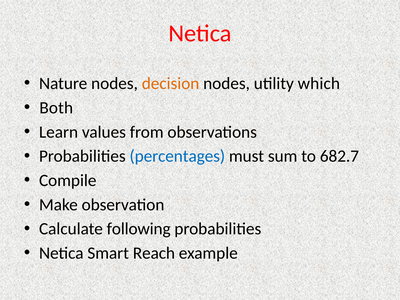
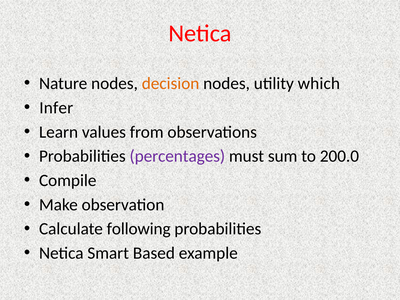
Both: Both -> Infer (56, 108)
percentages colour: blue -> purple (177, 156)
682.7: 682.7 -> 200.0 (339, 156)
Reach: Reach -> Based (154, 253)
